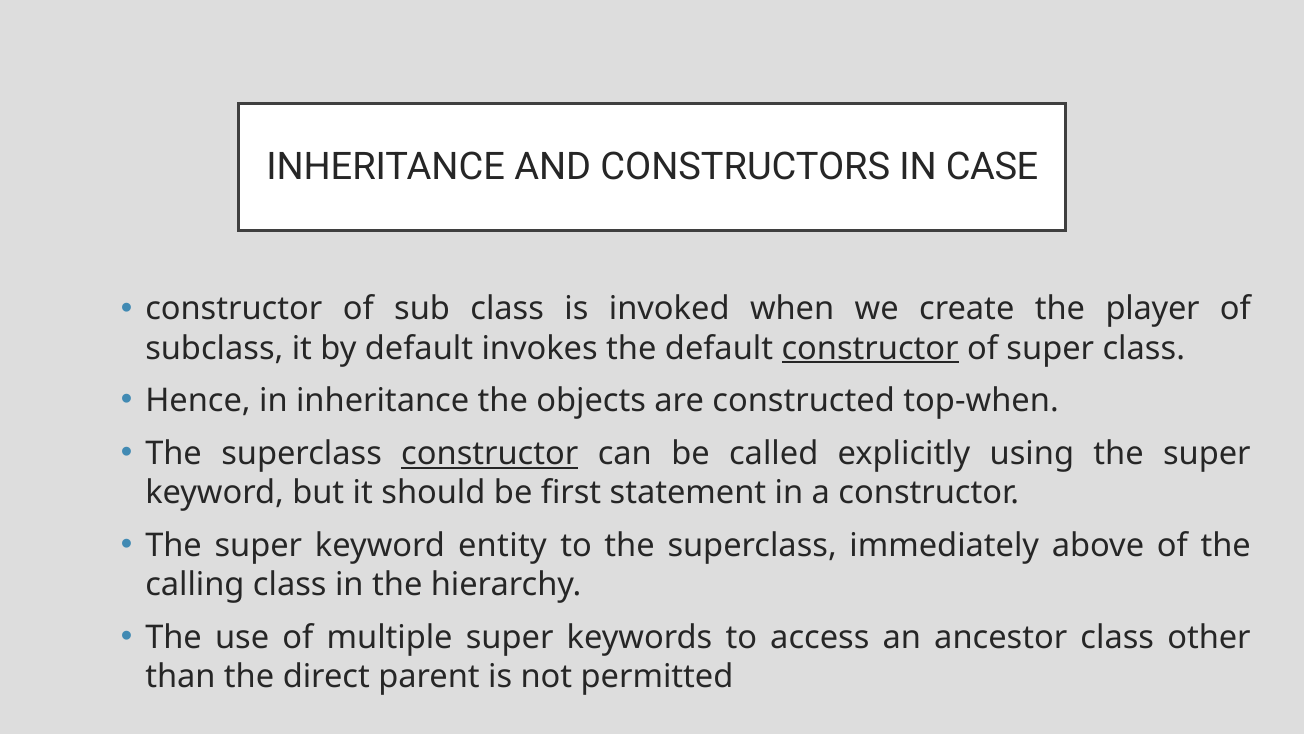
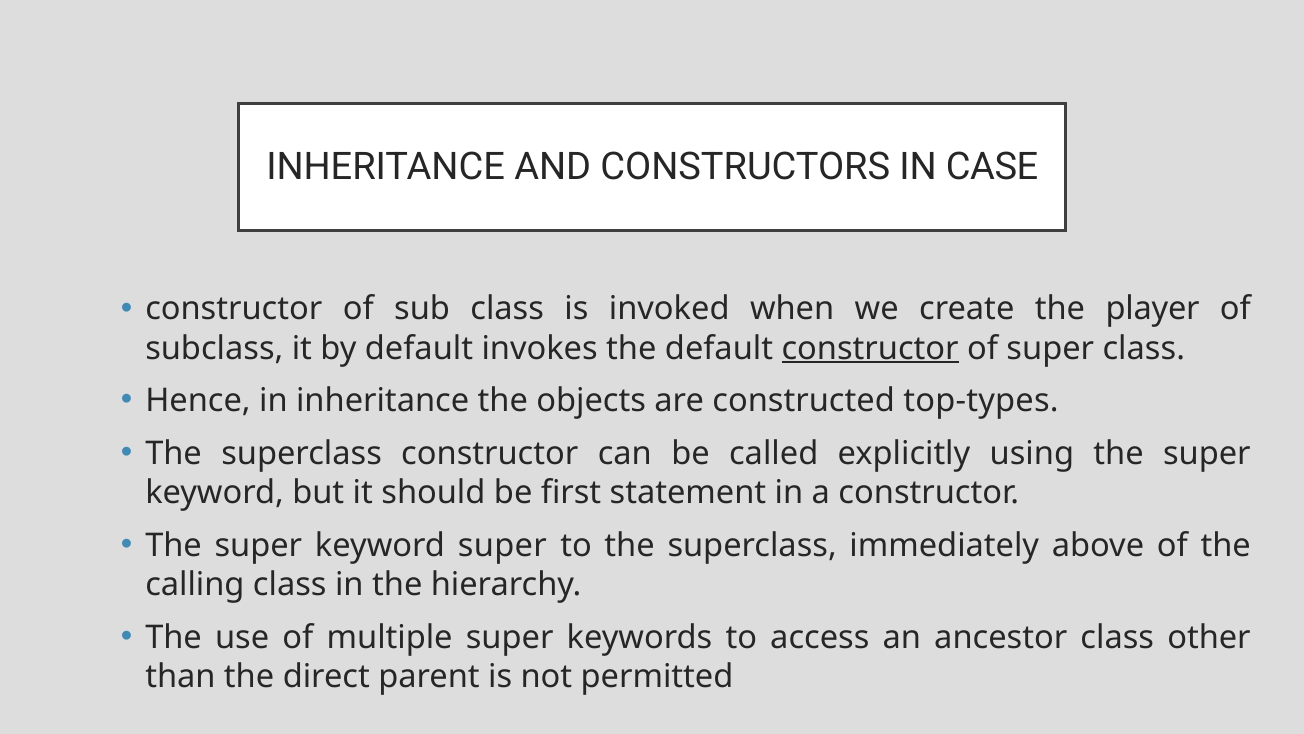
top-when: top-when -> top-types (981, 401)
constructor underline: present -> none (490, 453)
keyword entity: entity -> super (502, 545)
